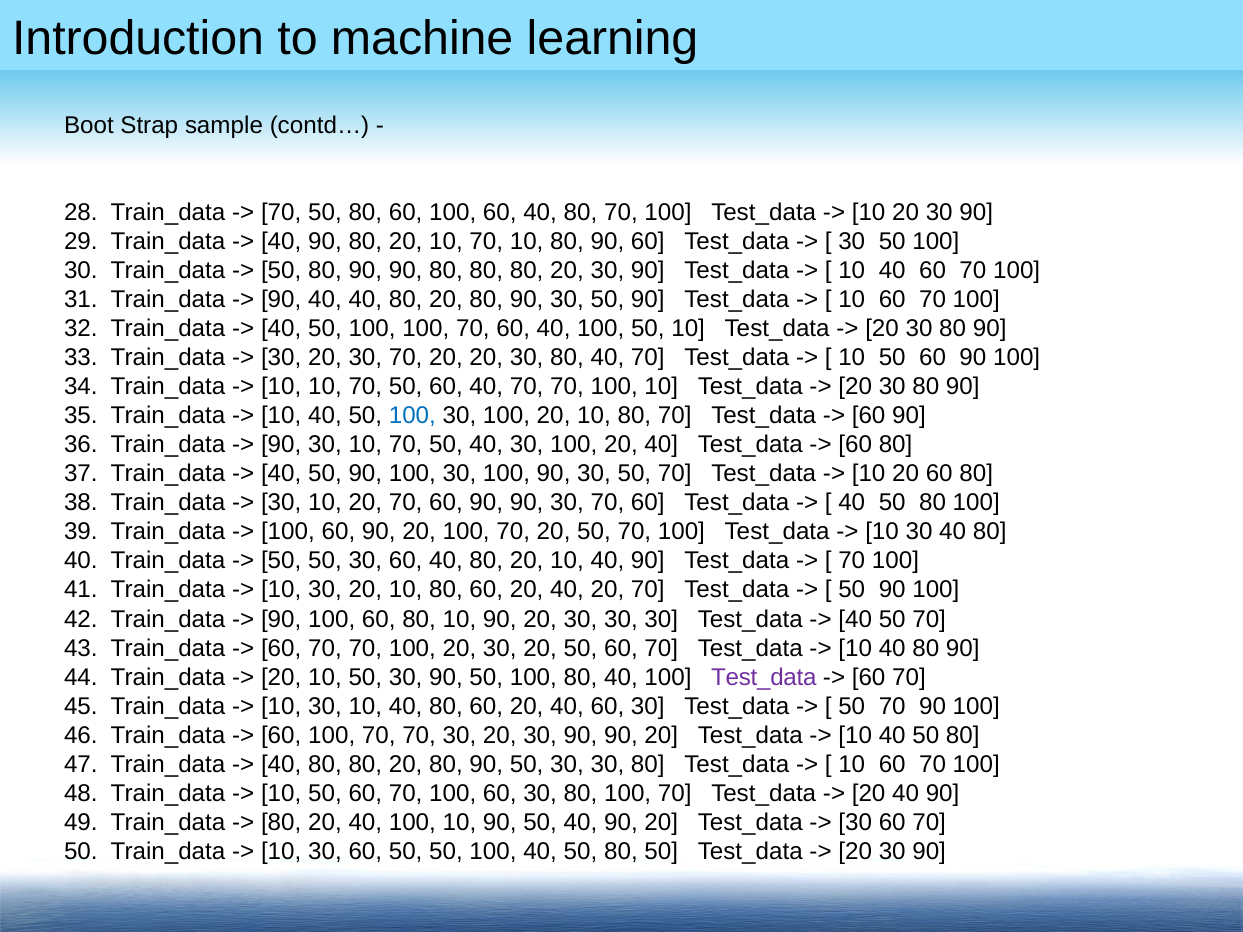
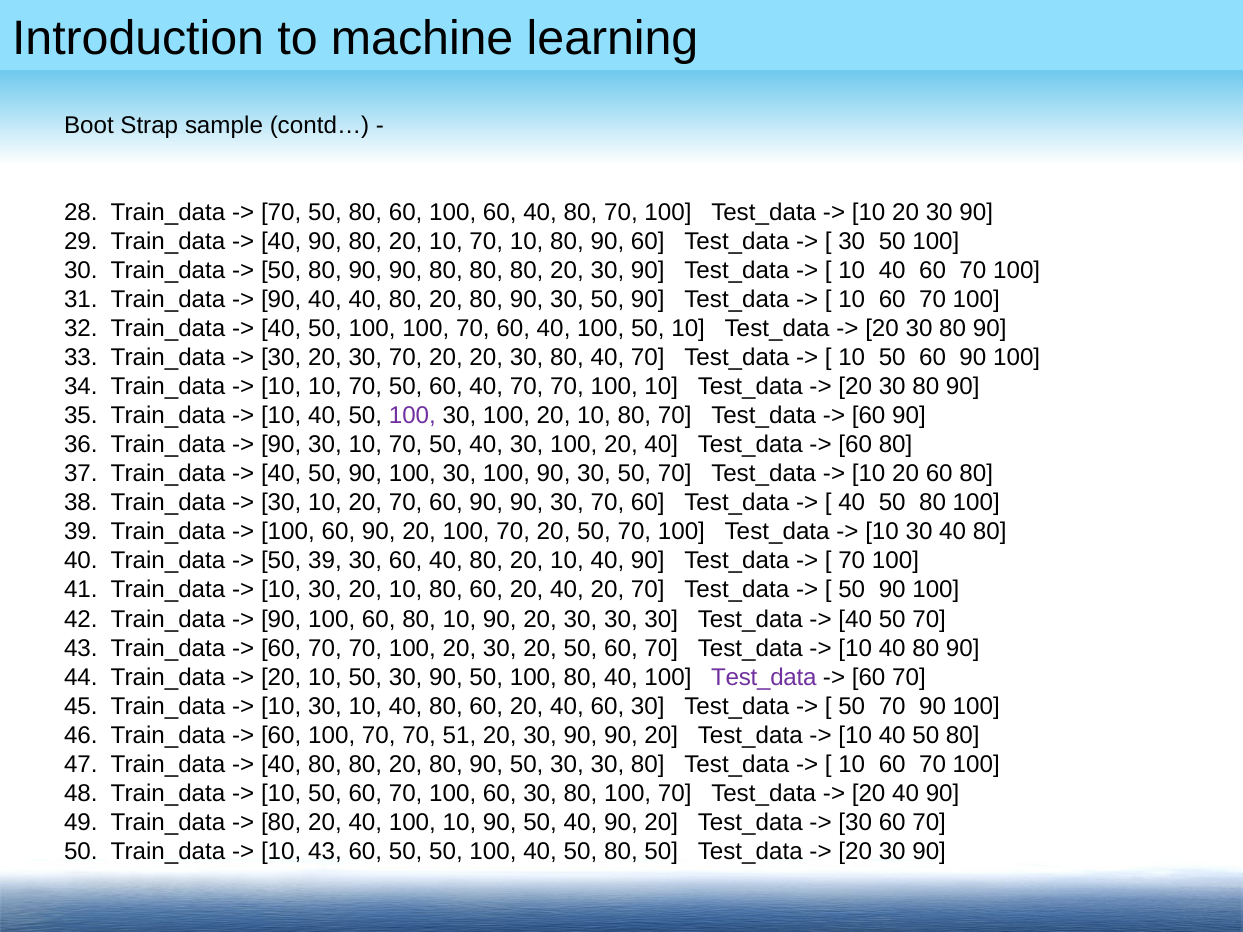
100 colour: blue -> purple (412, 416)
50: 50 -> 39 (325, 561)
70 30: 30 -> 51 (459, 735)
30: 30 -> 43 (325, 851)
